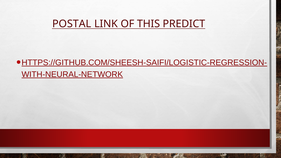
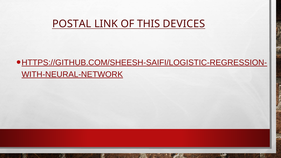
PREDICT: PREDICT -> DEVICES (184, 24)
